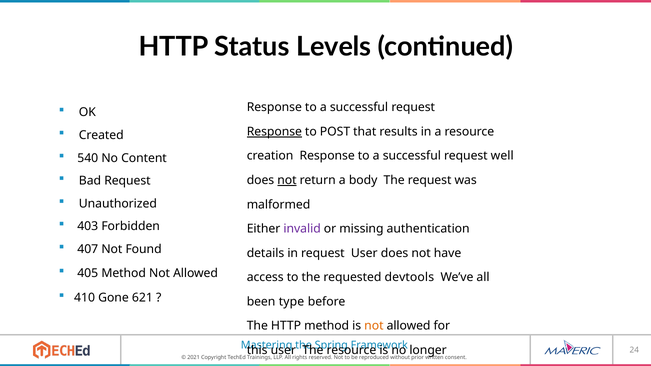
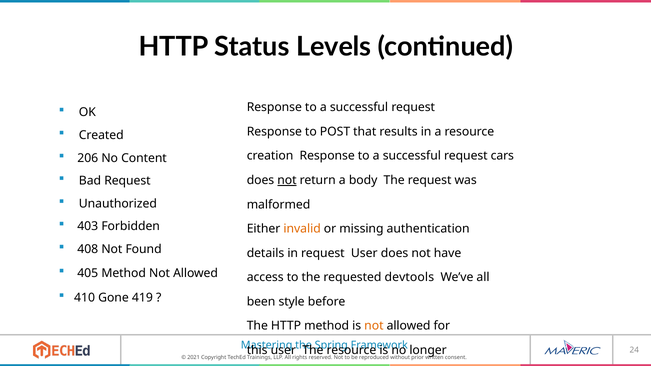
Response underline: present -> none (274, 132)
540: 540 -> 206 (88, 158)
well: well -> cars (502, 156)
invalid colour: purple -> orange (302, 229)
407: 407 -> 408 (88, 249)
621: 621 -> 419 (142, 298)
type: type -> style (292, 302)
